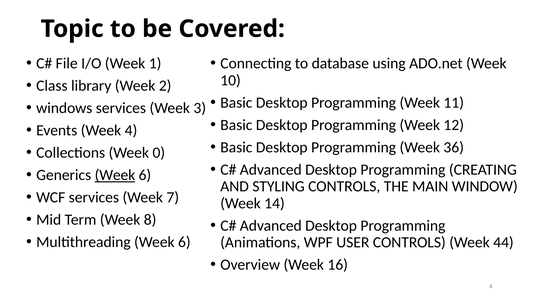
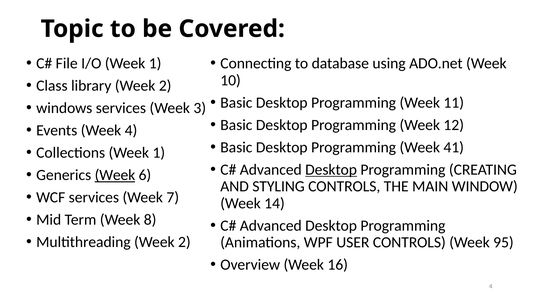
36: 36 -> 41 (454, 147)
Collections Week 0: 0 -> 1 (159, 153)
Desktop underline: none -> present (331, 170)
Multithreading Week 6: 6 -> 2 (184, 242)
44: 44 -> 95 (503, 242)
